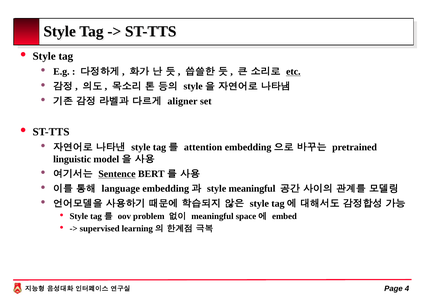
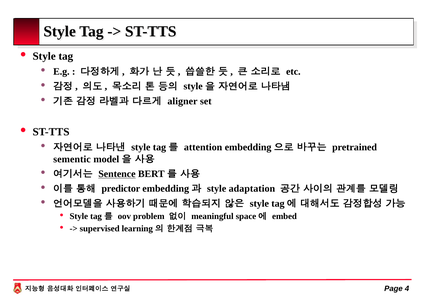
etc underline: present -> none (293, 72)
linguistic: linguistic -> sementic (72, 159)
language: language -> predictor (121, 189)
style meaningful: meaningful -> adaptation (252, 189)
